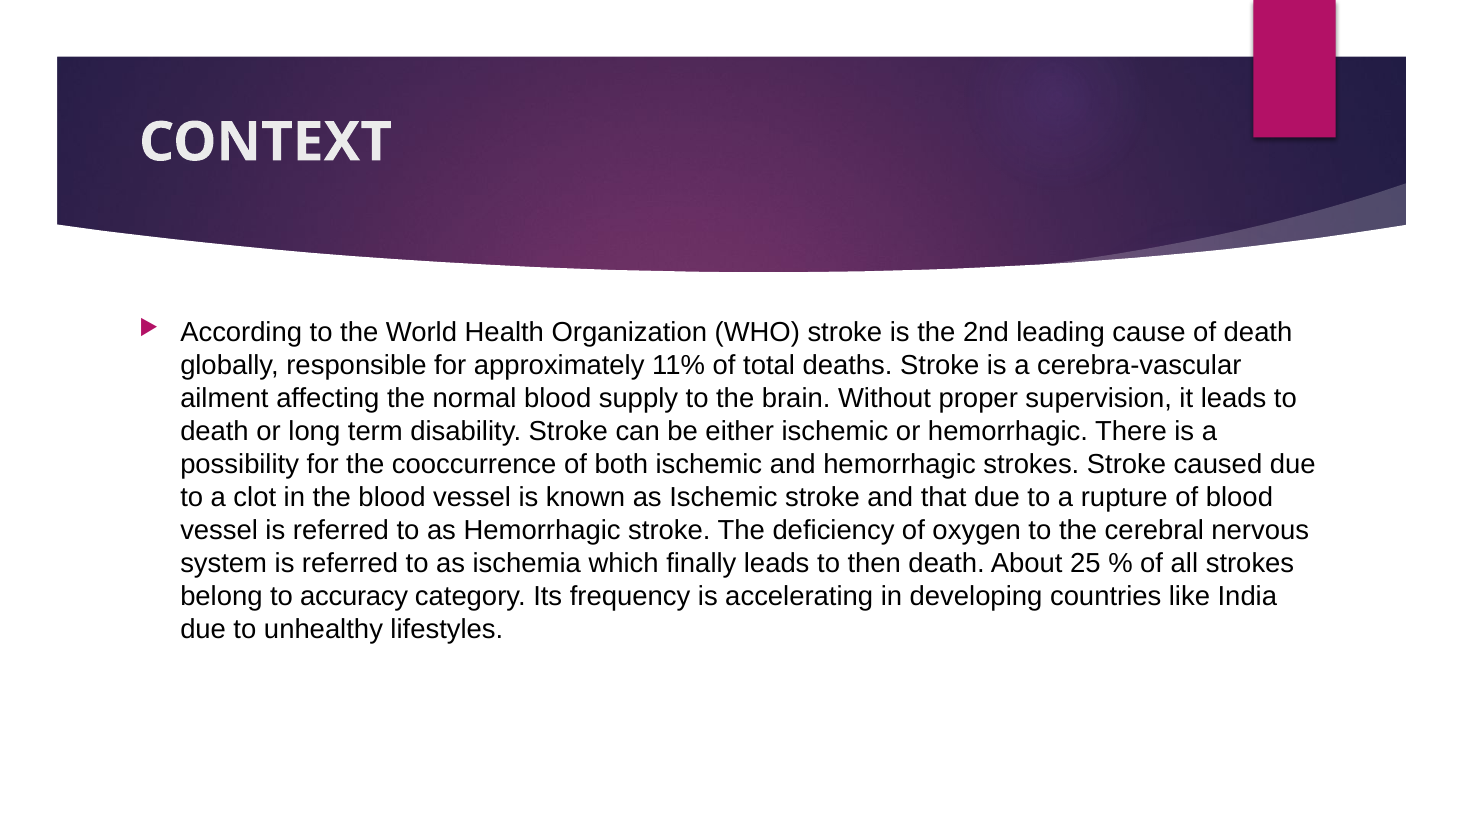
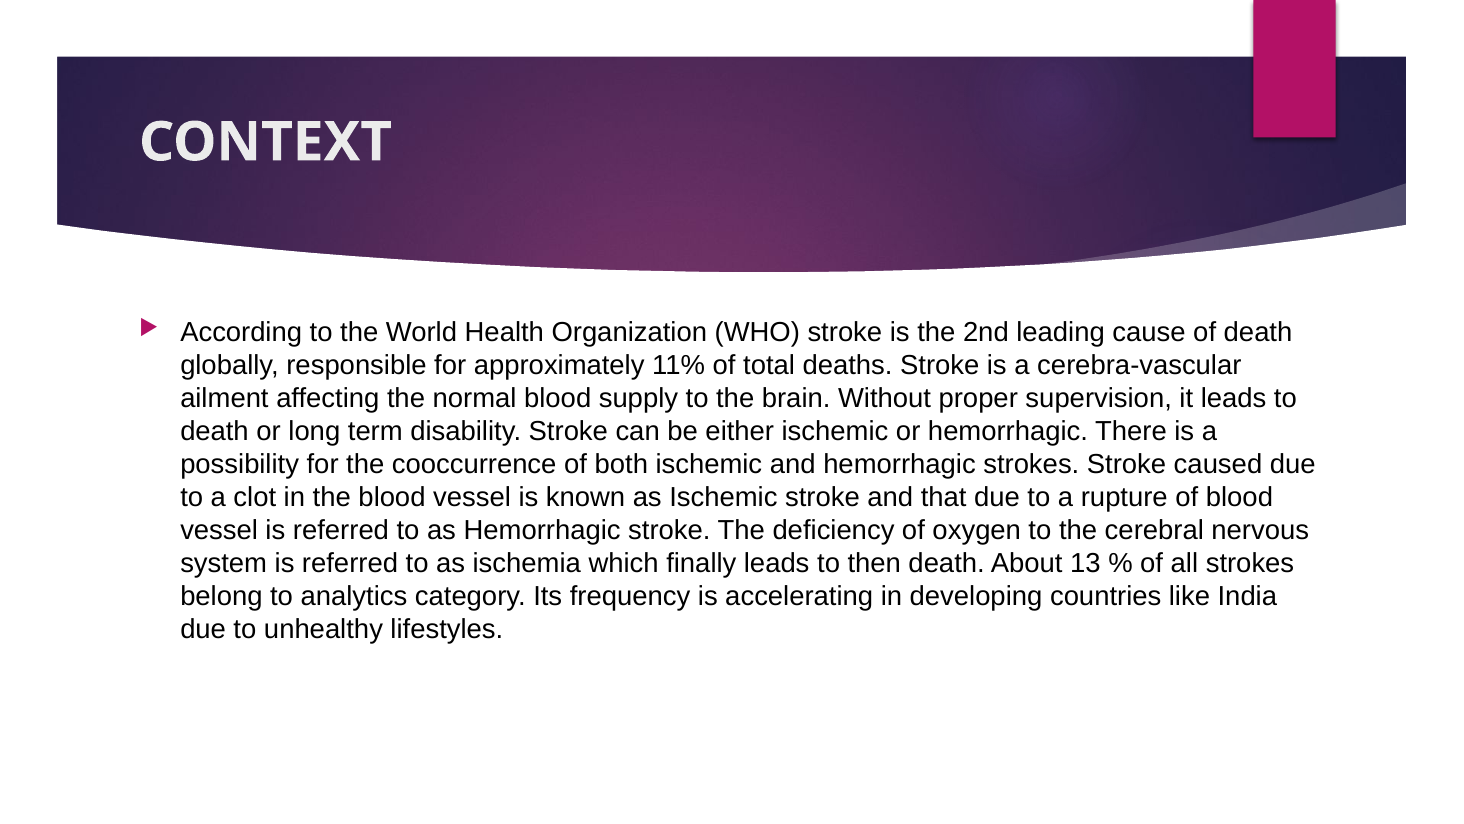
25: 25 -> 13 (1085, 563)
accuracy: accuracy -> analytics (354, 596)
